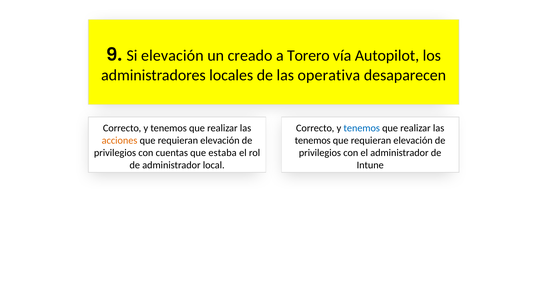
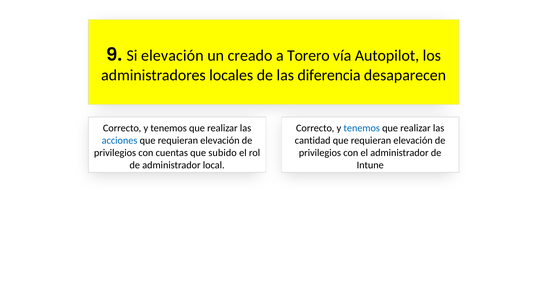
operativa: operativa -> diferencia (329, 75)
acciones colour: orange -> blue (120, 140)
tenemos: tenemos -> cantidad (313, 140)
estaba: estaba -> subido (223, 152)
